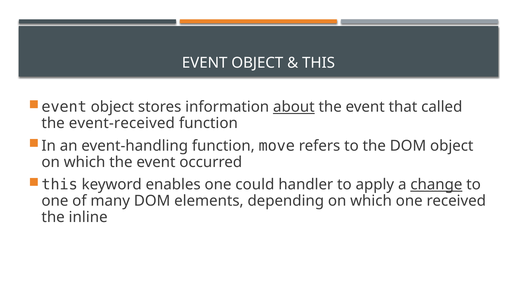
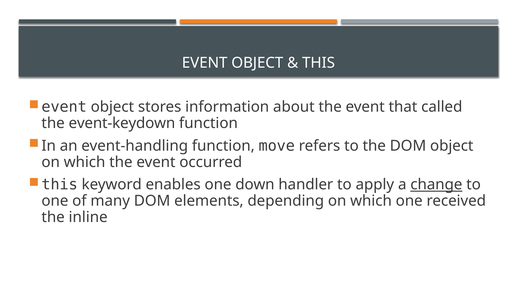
about underline: present -> none (294, 107)
event-received: event-received -> event-keydown (122, 123)
could: could -> down (255, 184)
